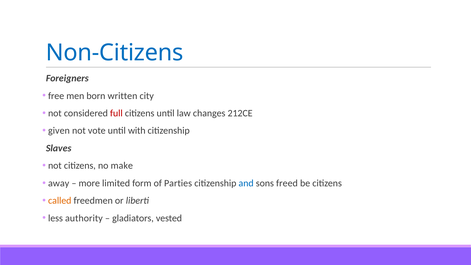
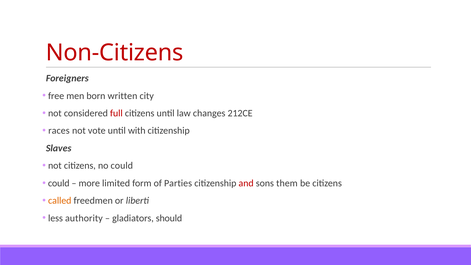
Non-Citizens colour: blue -> red (115, 53)
given: given -> races (59, 131)
no make: make -> could (122, 166)
away: away -> could (59, 183)
and colour: blue -> red (246, 183)
freed: freed -> them (287, 183)
vested: vested -> should (169, 218)
